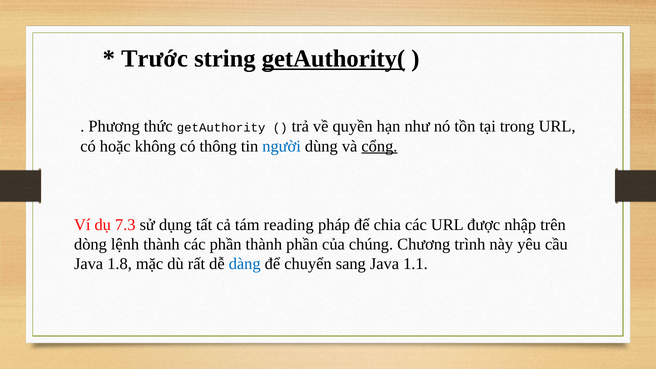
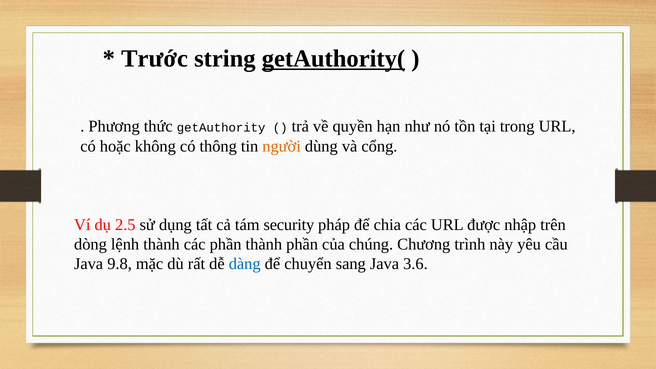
người colour: blue -> orange (282, 146)
cổng underline: present -> none (379, 146)
7.3: 7.3 -> 2.5 (125, 225)
reading: reading -> security (289, 225)
1.8: 1.8 -> 9.8 (120, 264)
1.1: 1.1 -> 3.6 (415, 264)
